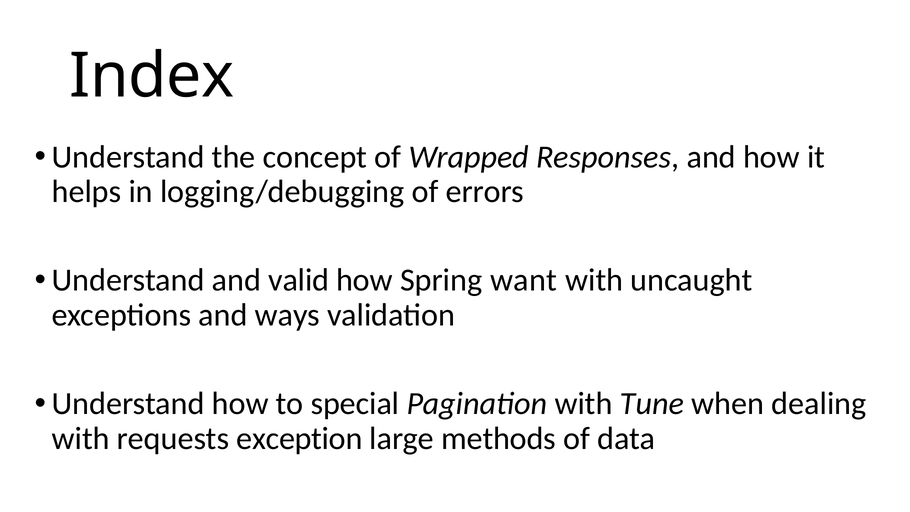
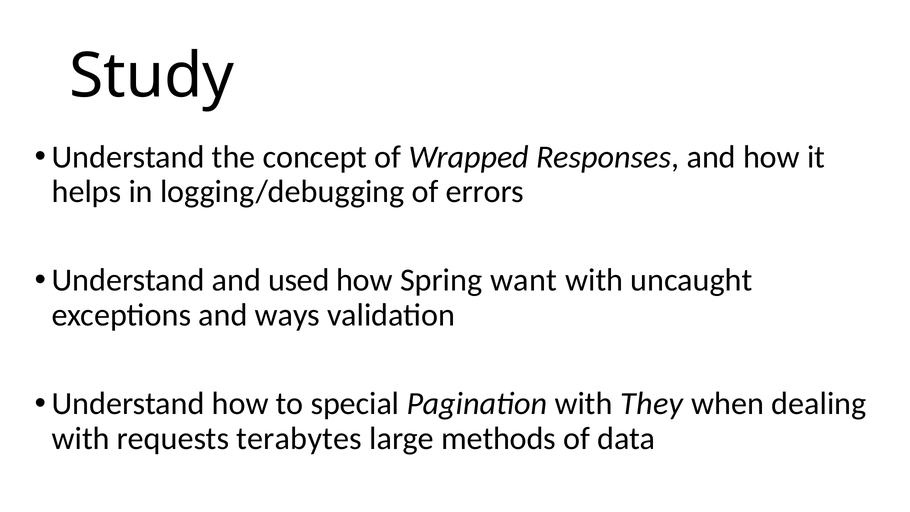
Index: Index -> Study (152, 76)
valid: valid -> used (299, 280)
Tune: Tune -> They (652, 404)
exception: exception -> terabytes (299, 438)
